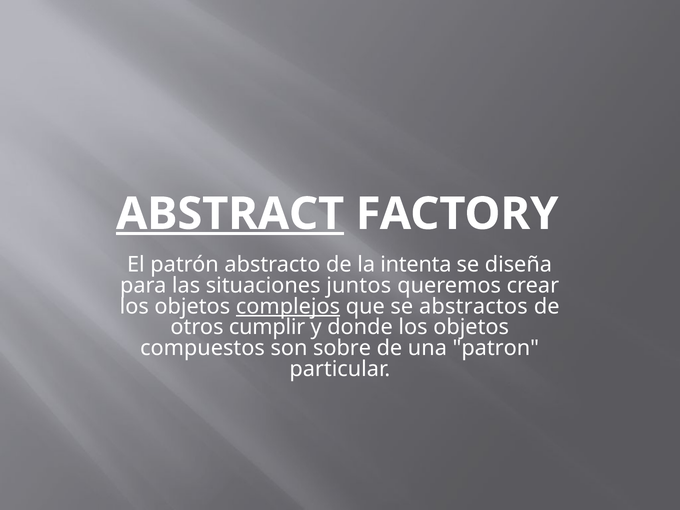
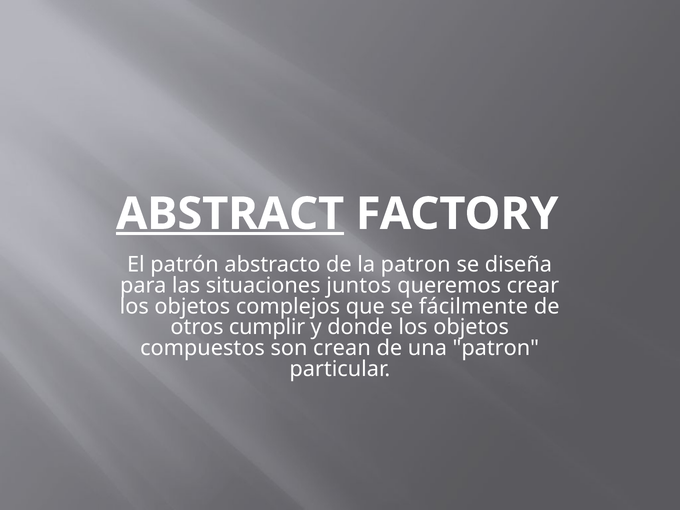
la intenta: intenta -> patron (416, 265)
complejos underline: present -> none (288, 306)
abstractos: abstractos -> fácilmente (473, 306)
sobre: sobre -> crean (342, 348)
